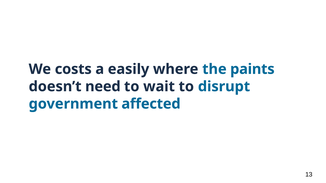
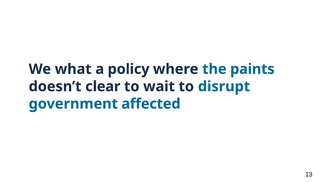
costs: costs -> what (73, 69)
easily: easily -> policy (129, 69)
need: need -> clear (103, 87)
